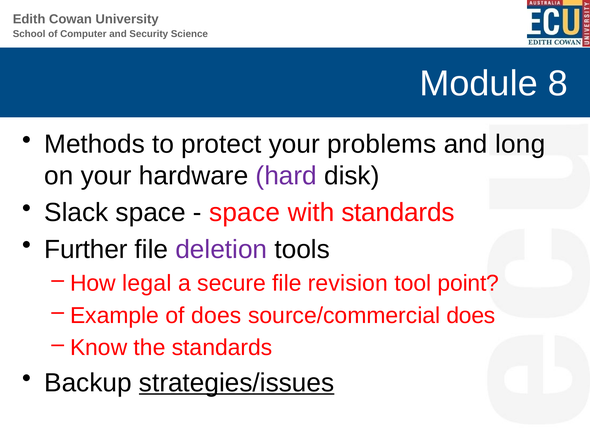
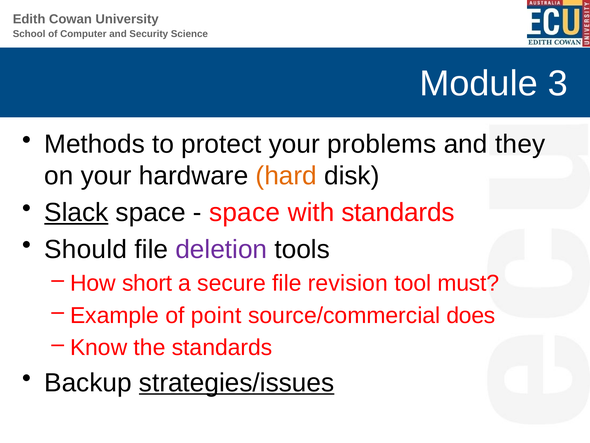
8: 8 -> 3 (558, 84)
long: long -> they (520, 144)
hard colour: purple -> orange (286, 176)
Slack underline: none -> present (76, 212)
Further: Further -> Should (86, 249)
legal: legal -> short (147, 283)
point: point -> must (468, 283)
of does: does -> point (216, 315)
